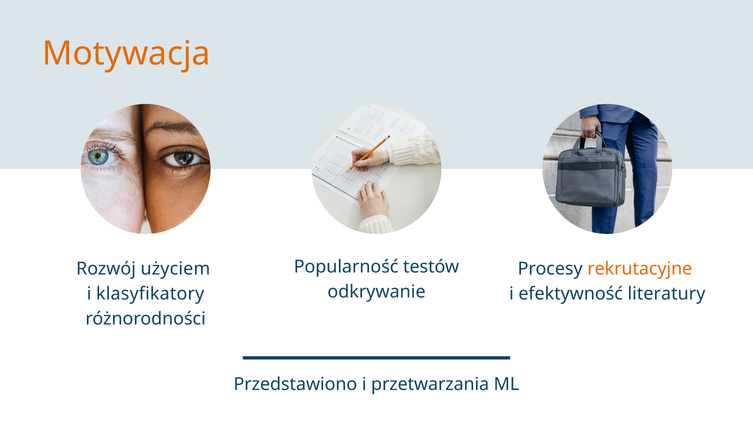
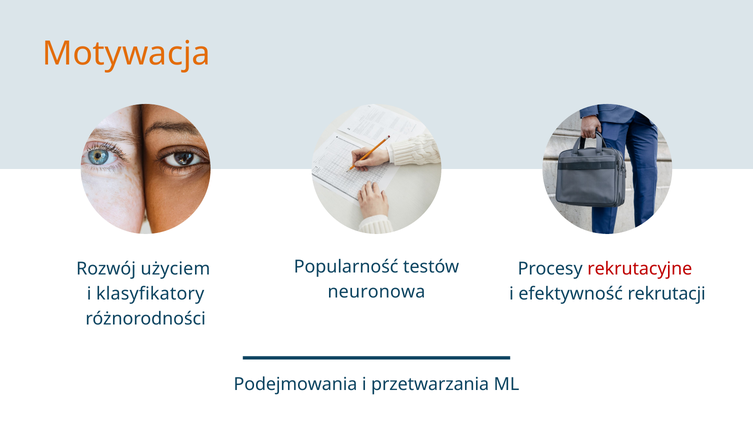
rekrutacyjne colour: orange -> red (640, 268)
odkrywanie: odkrywanie -> neuronowa (376, 292)
literatury: literatury -> rekrutacji (667, 293)
Przedstawiono: Przedstawiono -> Podejmowania (295, 384)
